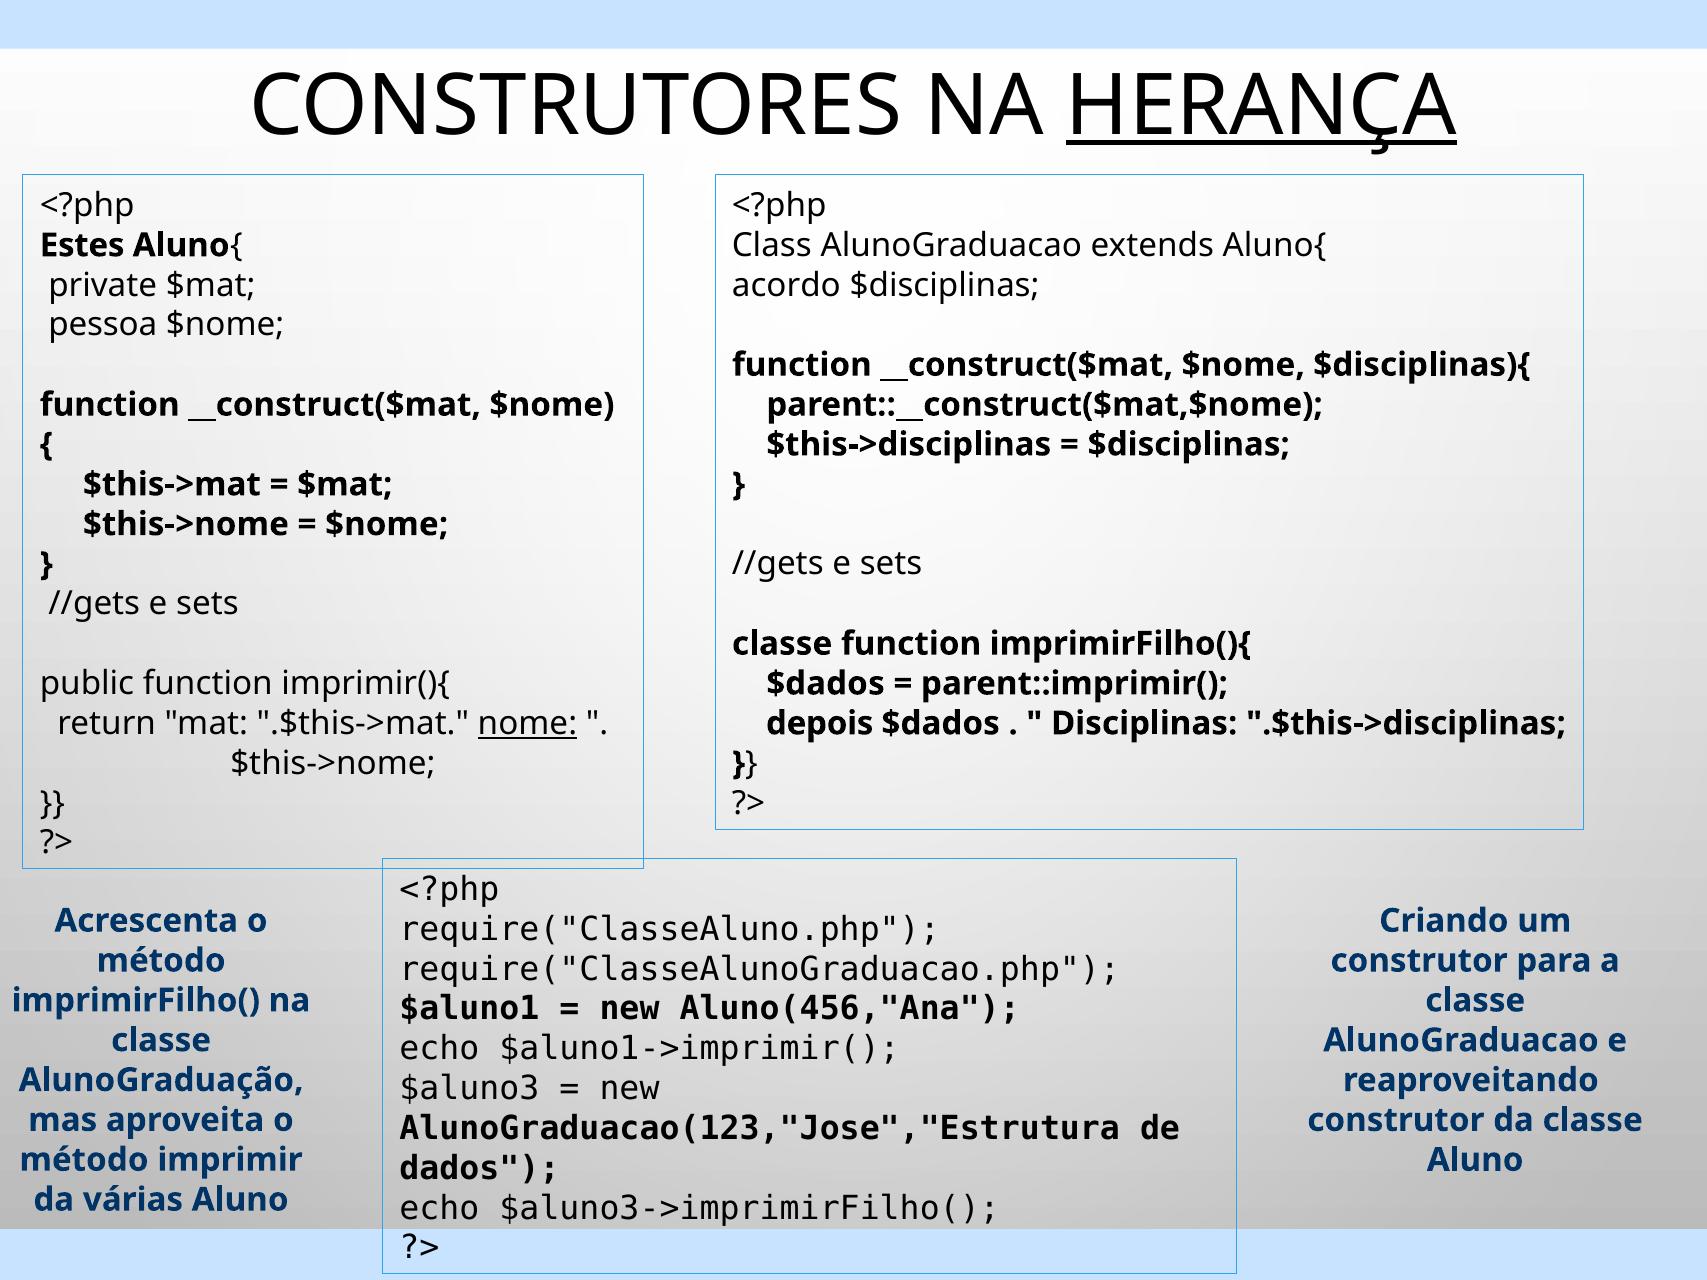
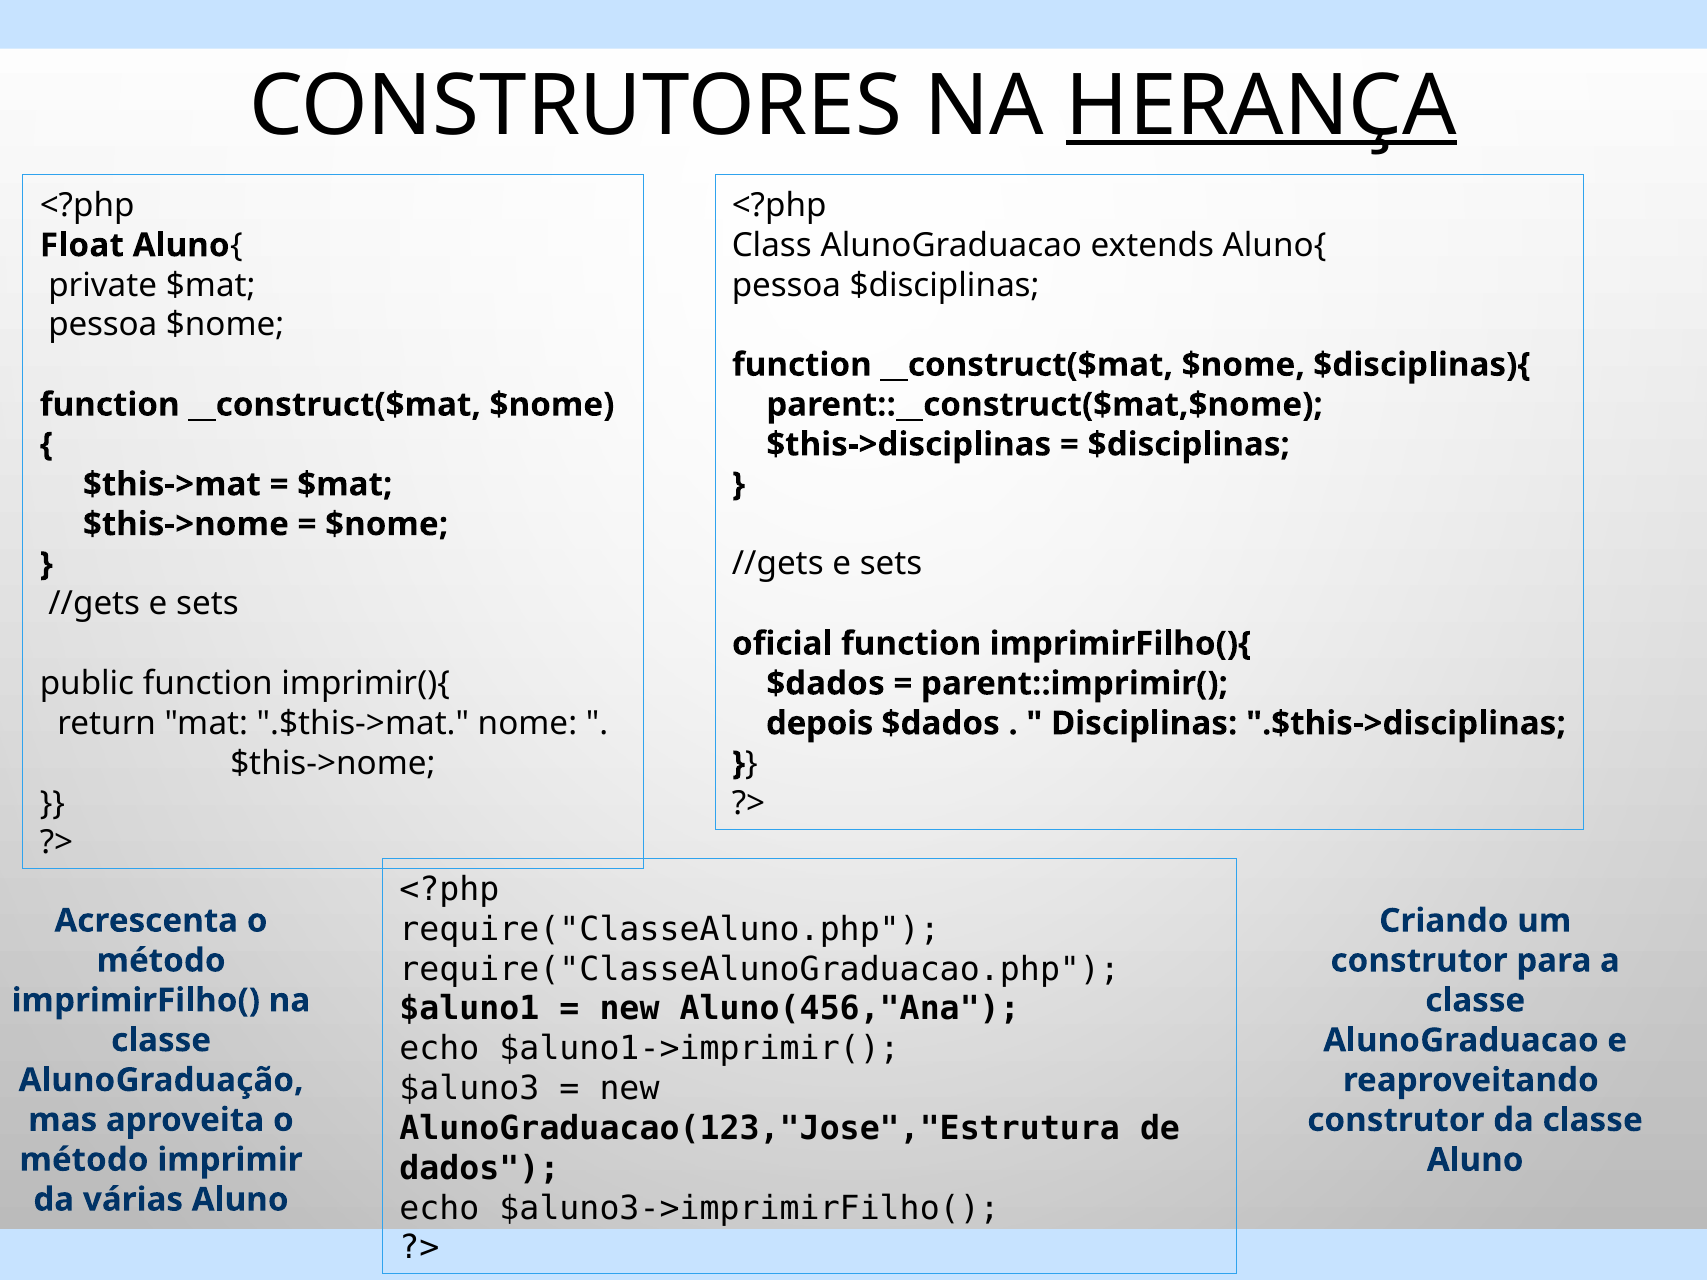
Estes: Estes -> Float (82, 245)
acordo: acordo -> pessoa (786, 285)
classe: classe -> oficial (782, 644)
nome underline: present -> none (527, 724)
